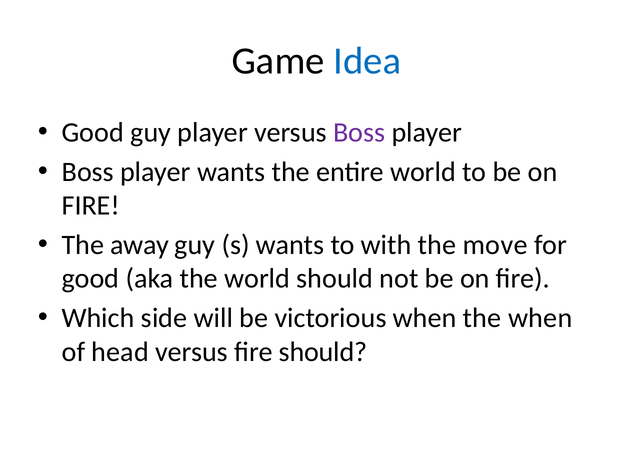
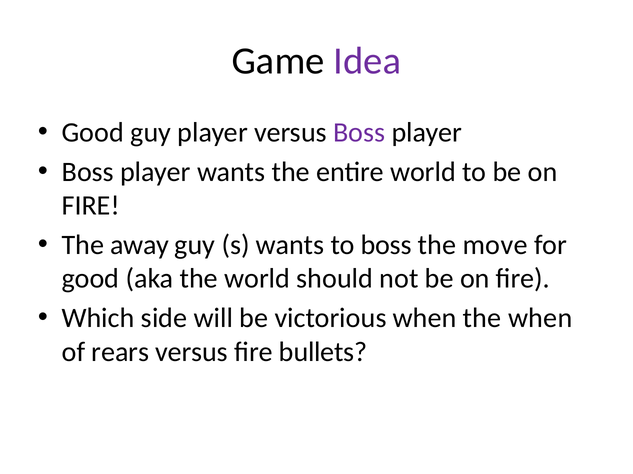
Idea colour: blue -> purple (367, 61)
to with: with -> boss (386, 245)
head: head -> rears (120, 352)
fire should: should -> bullets (323, 352)
